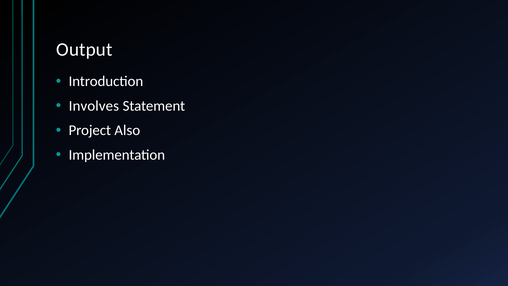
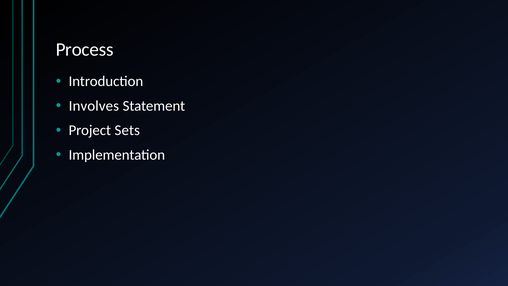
Output: Output -> Process (85, 49)
Also: Also -> Sets (127, 130)
